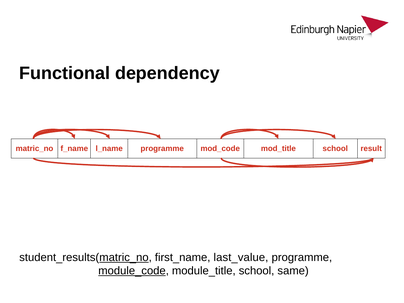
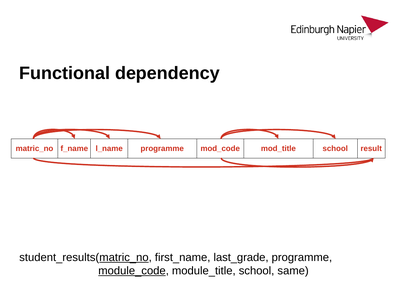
last_value: last_value -> last_grade (241, 257)
